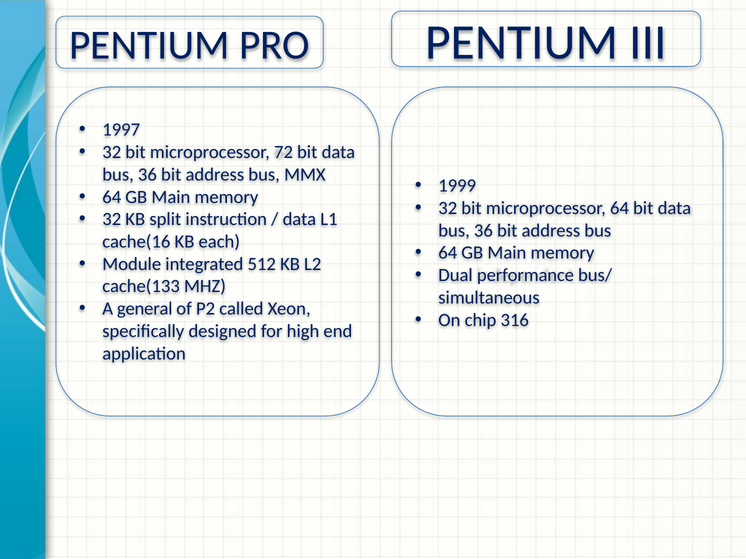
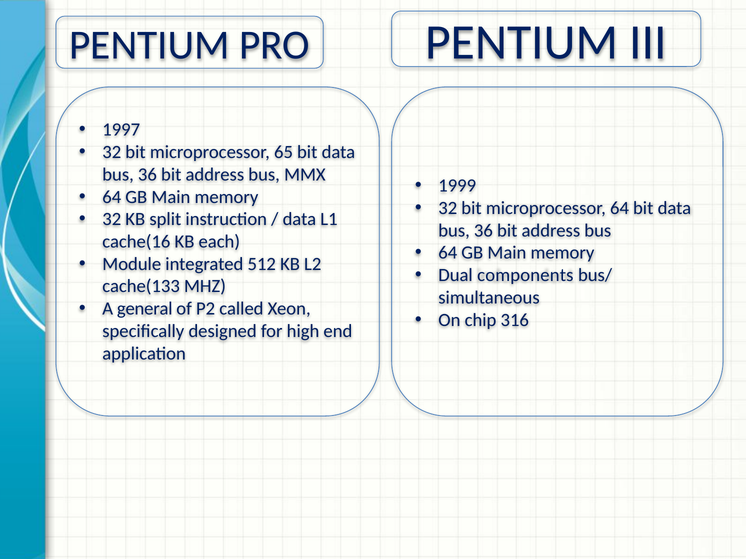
72: 72 -> 65 (284, 152)
performance: performance -> components (525, 275)
